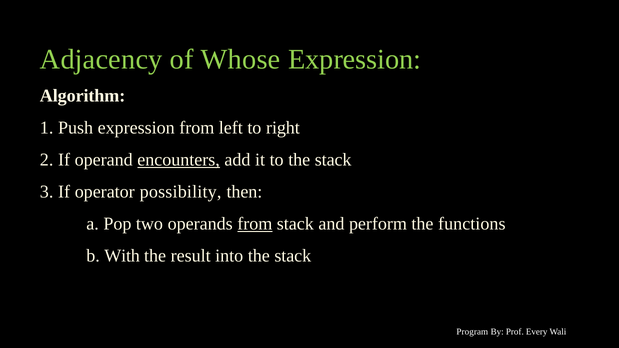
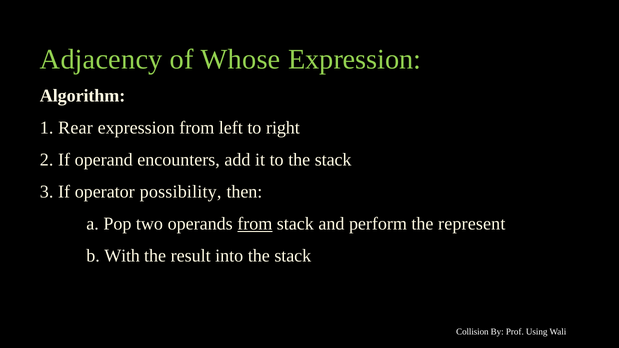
Push: Push -> Rear (75, 128)
encounters underline: present -> none (179, 160)
functions: functions -> represent (472, 224)
Program: Program -> Collision (472, 332)
Every: Every -> Using (537, 332)
